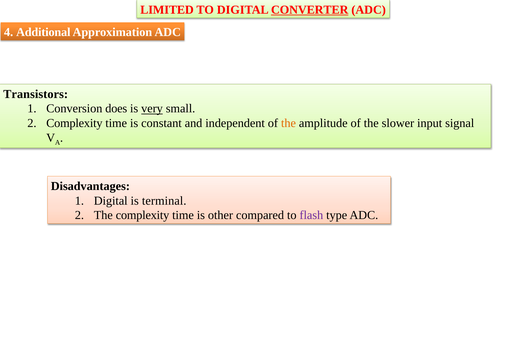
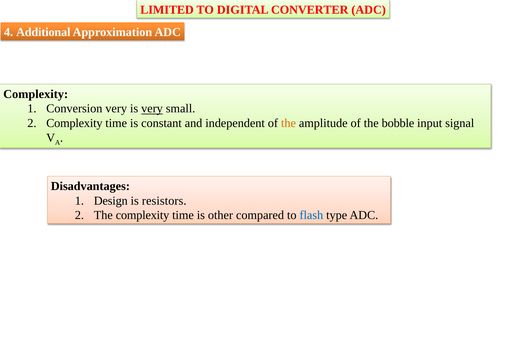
CONVERTER underline: present -> none (310, 10)
Transistors: Transistors -> Complexity (36, 94)
Conversion does: does -> very (116, 109)
slower: slower -> bobble (398, 123)
Digital: Digital -> Design (111, 201)
terminal: terminal -> resistors (164, 201)
flash colour: purple -> blue (311, 215)
